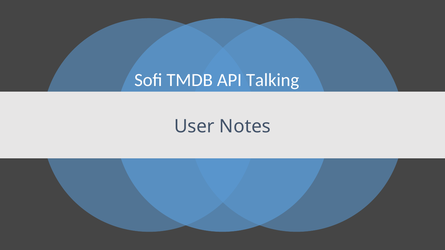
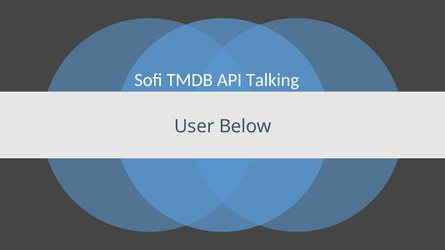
Notes: Notes -> Below (245, 126)
